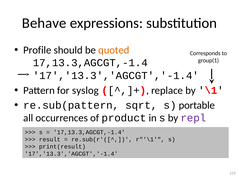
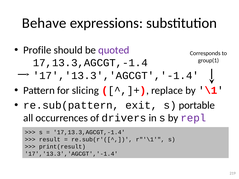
quoted colour: orange -> purple (114, 50)
syslog: syslog -> slicing (85, 91)
sqrt: sqrt -> exit (141, 105)
product: product -> drivers (124, 118)
